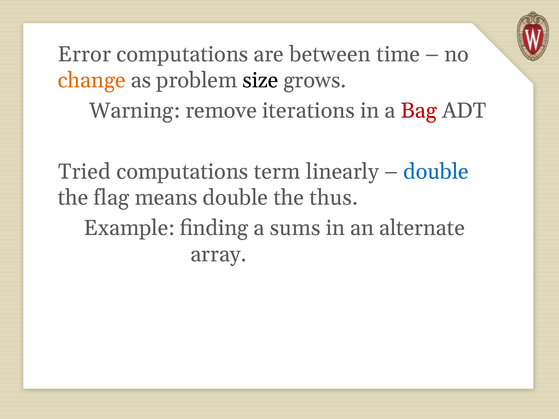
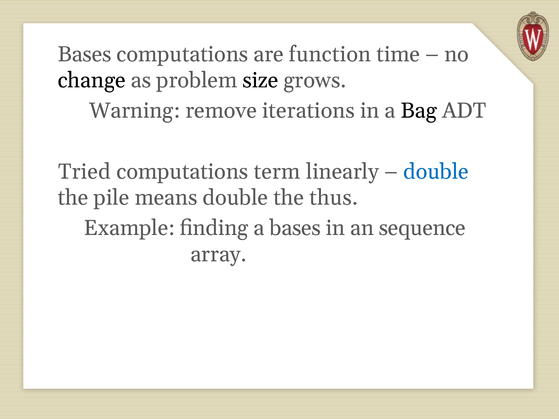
Error: Error -> Bases (85, 54)
between: between -> function (330, 54)
change colour: orange -> black (92, 80)
Bag colour: red -> black (419, 111)
flag: flag -> pile (111, 198)
a sums: sums -> bases (295, 228)
alternate: alternate -> sequence (422, 228)
